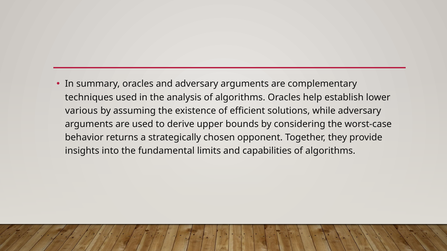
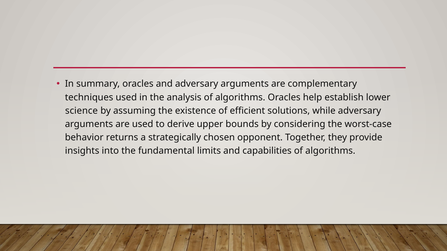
various: various -> science (81, 111)
